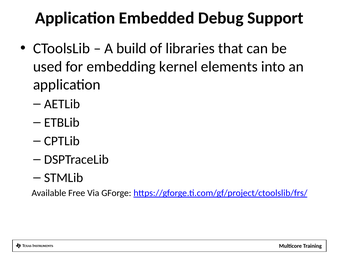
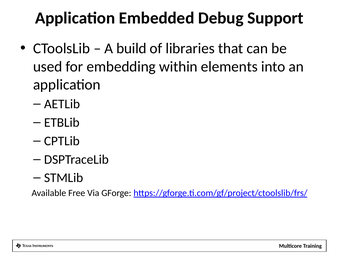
kernel: kernel -> within (178, 67)
